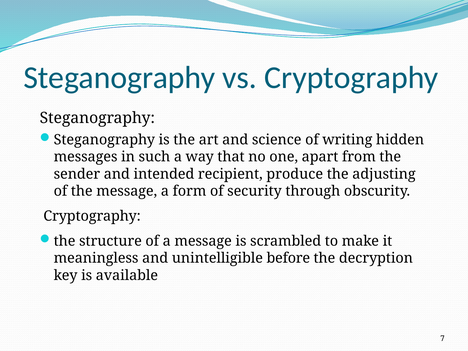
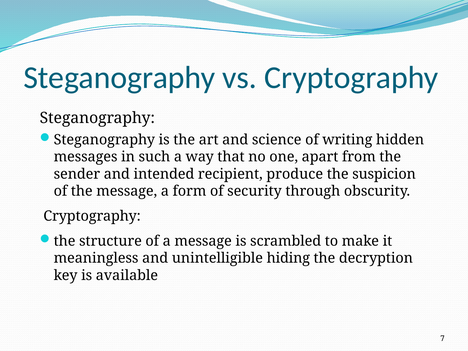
adjusting: adjusting -> suspicion (384, 174)
before: before -> hiding (288, 258)
